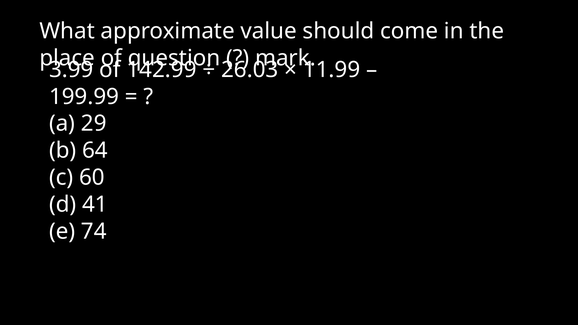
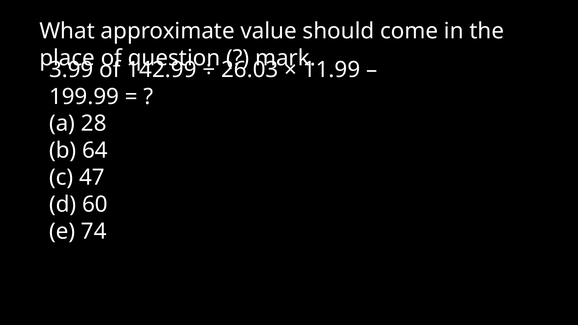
29: 29 -> 28 (94, 124)
60: 60 -> 47 (92, 178)
41: 41 -> 60 (95, 205)
